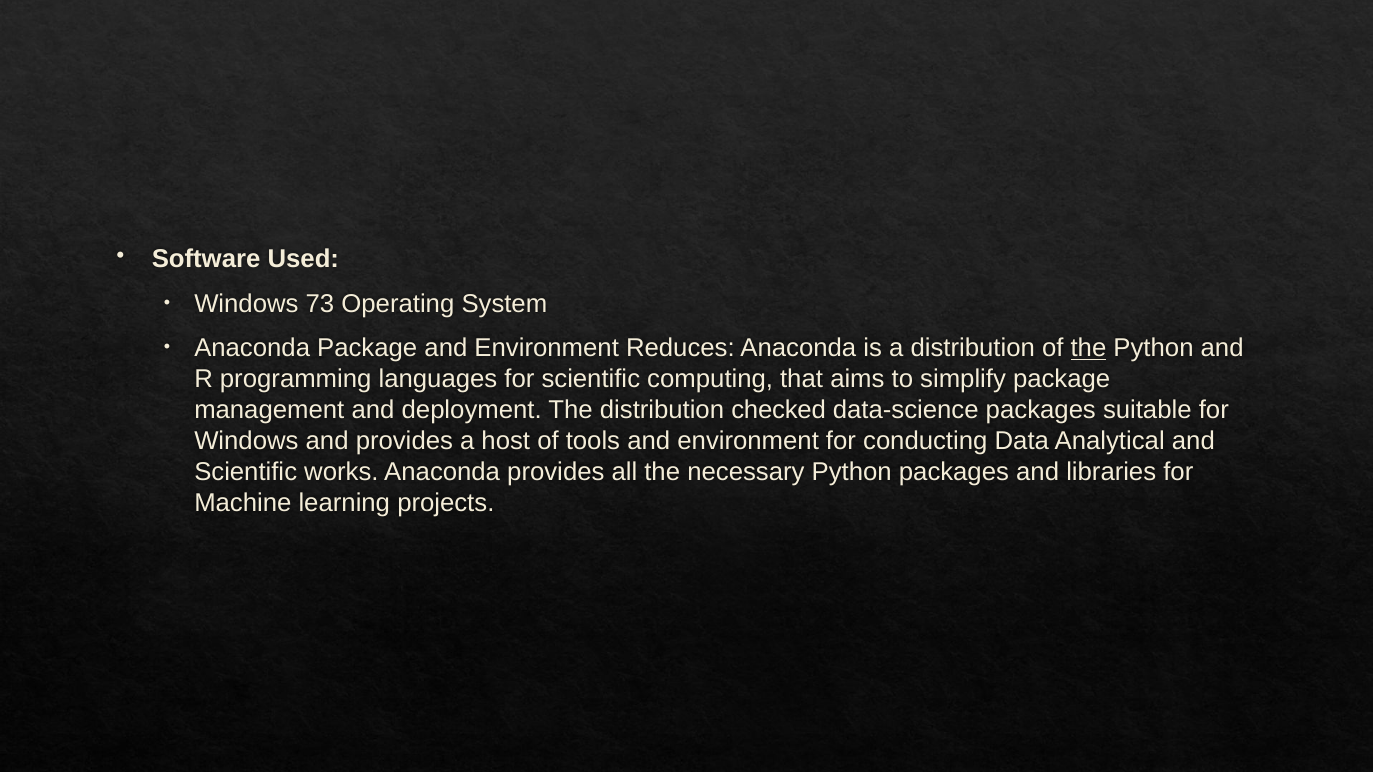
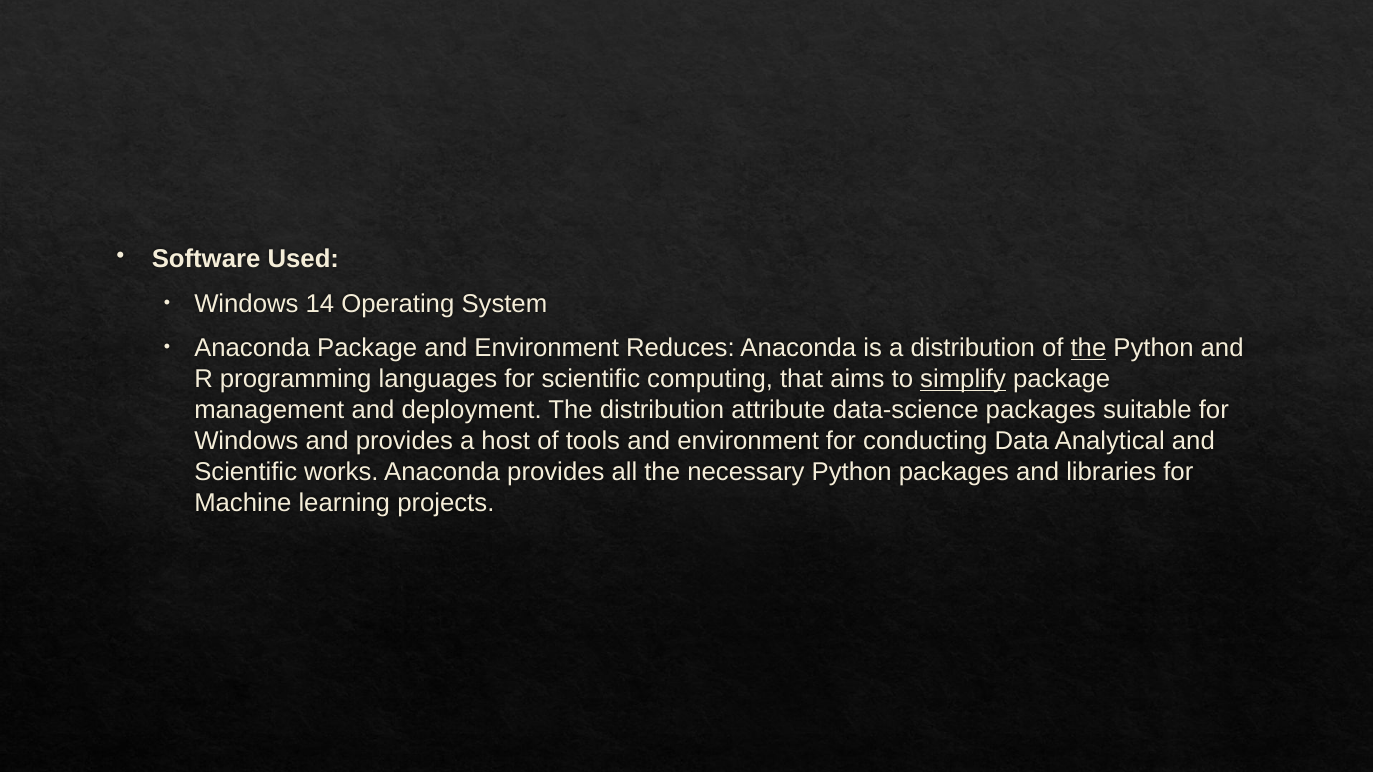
73: 73 -> 14 (320, 304)
simplify underline: none -> present (963, 379)
checked: checked -> attribute (778, 410)
